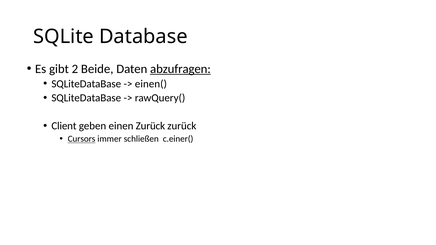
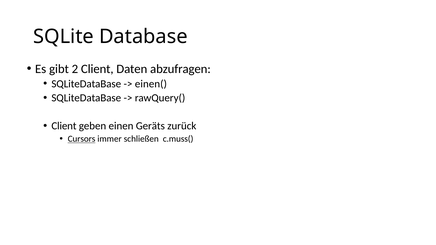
2 Beide: Beide -> Client (97, 69)
abzufragen underline: present -> none (180, 69)
einen Zurück: Zurück -> Geräts (150, 126)
c.einer(: c.einer( -> c.muss( (178, 139)
